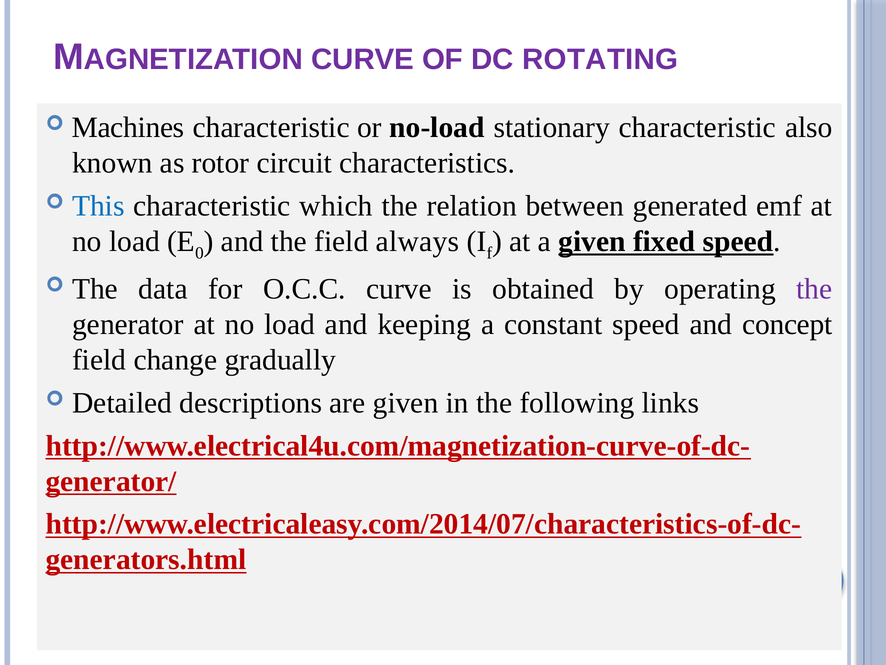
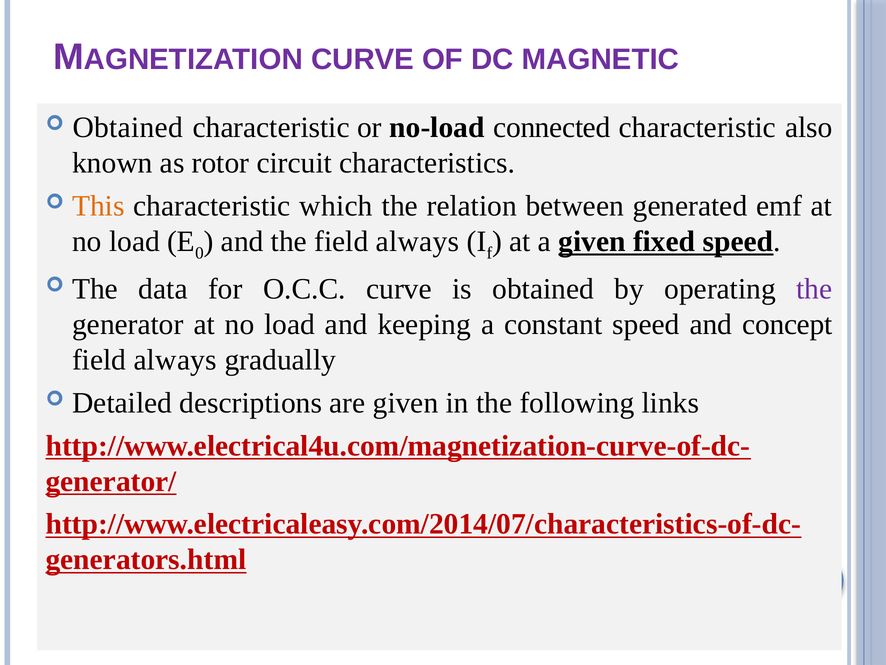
ROTATING: ROTATING -> MAGNETIC (600, 60)
Machines: Machines -> Obtained (128, 128)
stationary: stationary -> connected (552, 128)
This colour: blue -> orange (98, 206)
change: change -> always (175, 360)
